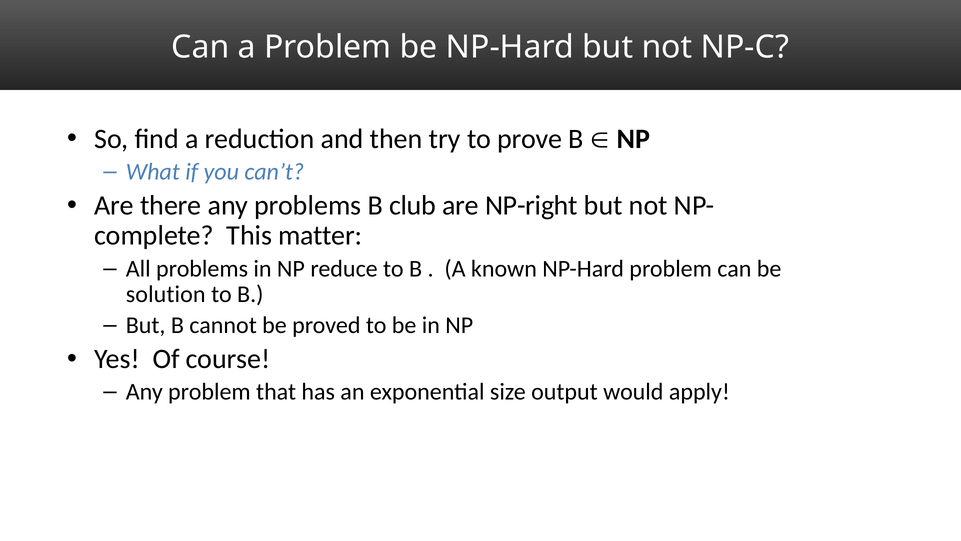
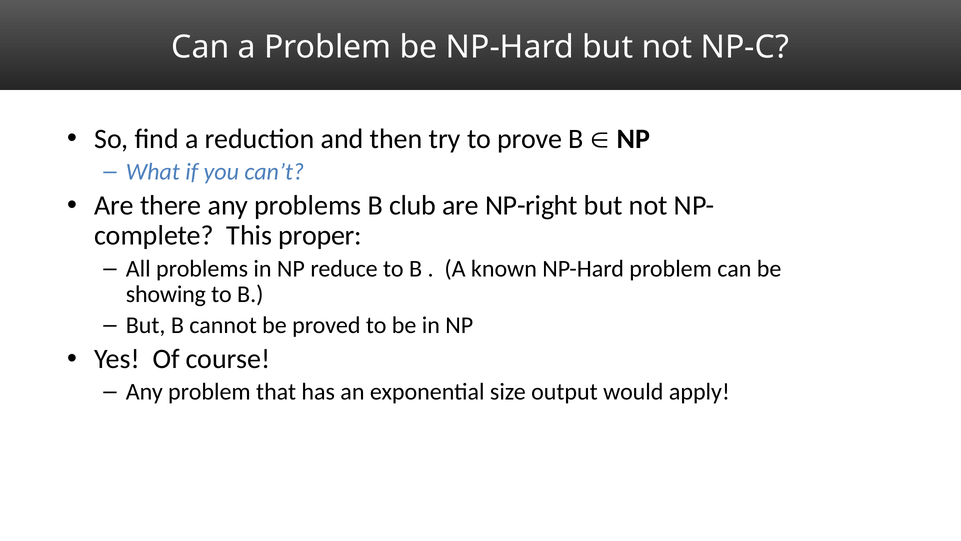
matter: matter -> proper (320, 235)
solution: solution -> showing (166, 294)
